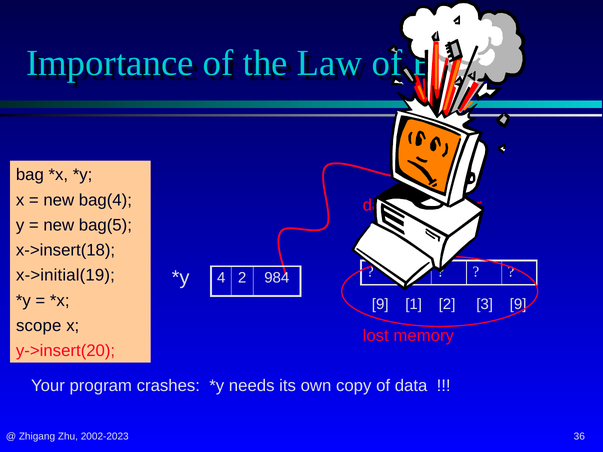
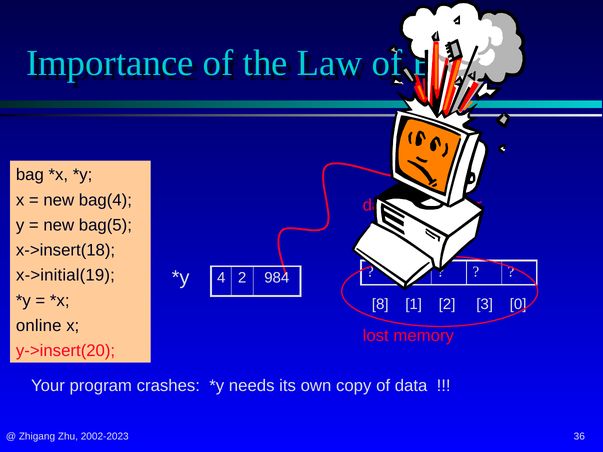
9: 9 -> 8 (380, 305)
3 9: 9 -> 0 (518, 305)
scope: scope -> online (39, 326)
